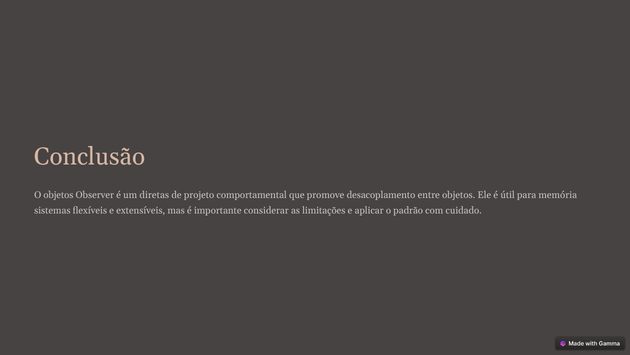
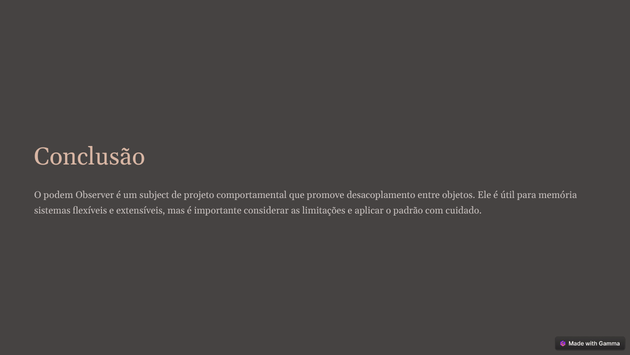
O objetos: objetos -> podem (58, 195)
diretas: diretas -> subject (154, 195)
